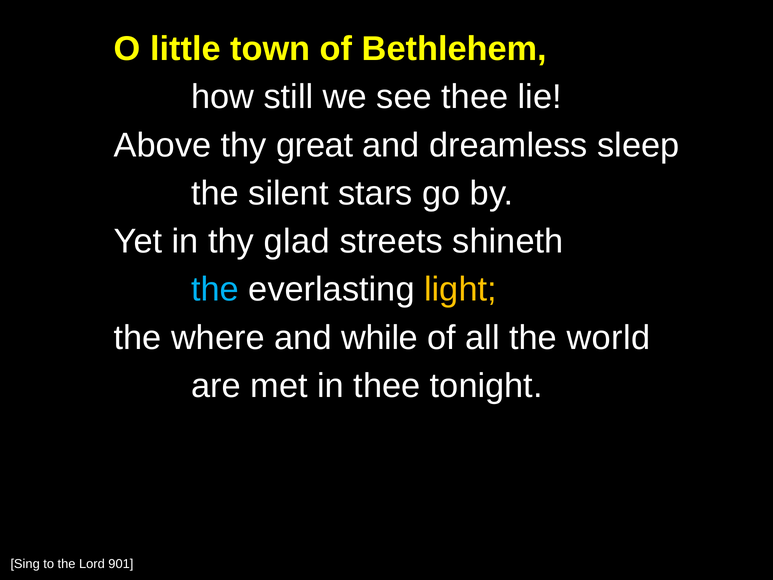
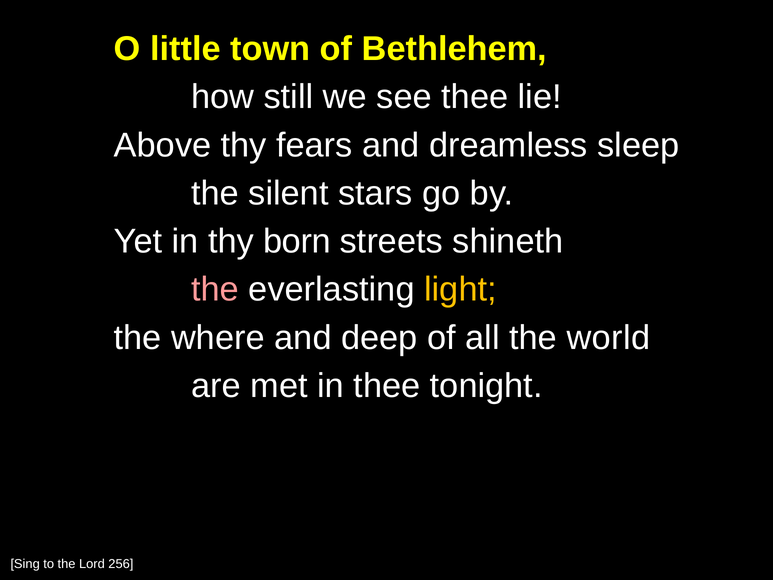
great: great -> fears (314, 145)
glad: glad -> born (297, 241)
the colour: light blue -> pink (215, 289)
while: while -> deep (379, 338)
901: 901 -> 256 (121, 564)
